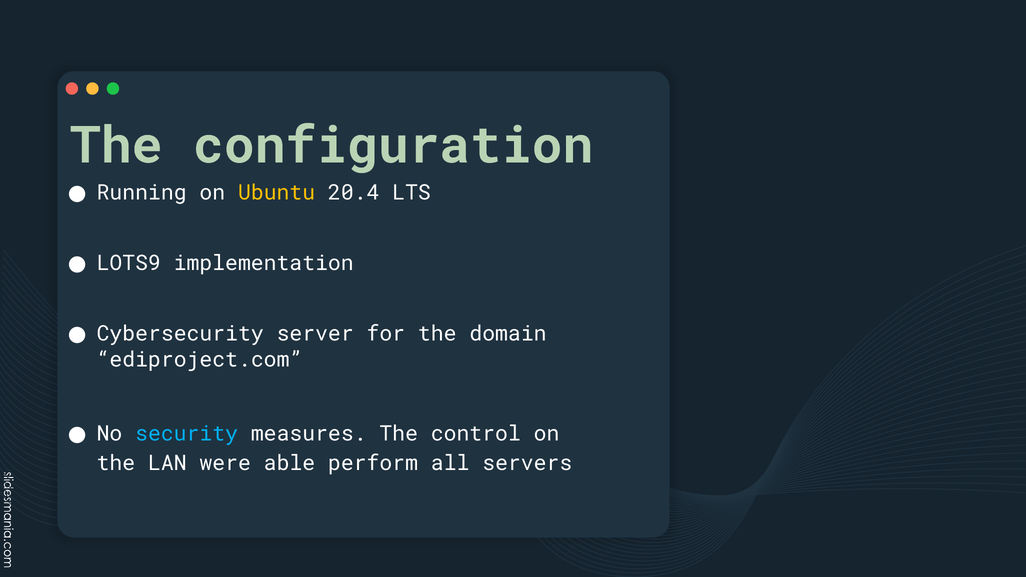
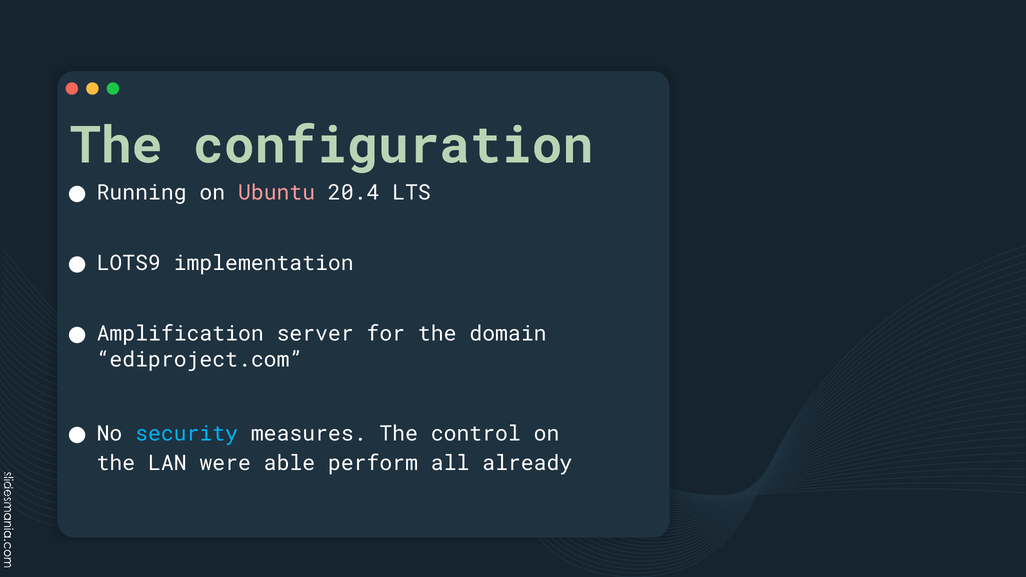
Ubuntu colour: yellow -> pink (277, 193)
Cybersecurity: Cybersecurity -> Amplification (180, 334)
servers: servers -> already (527, 463)
